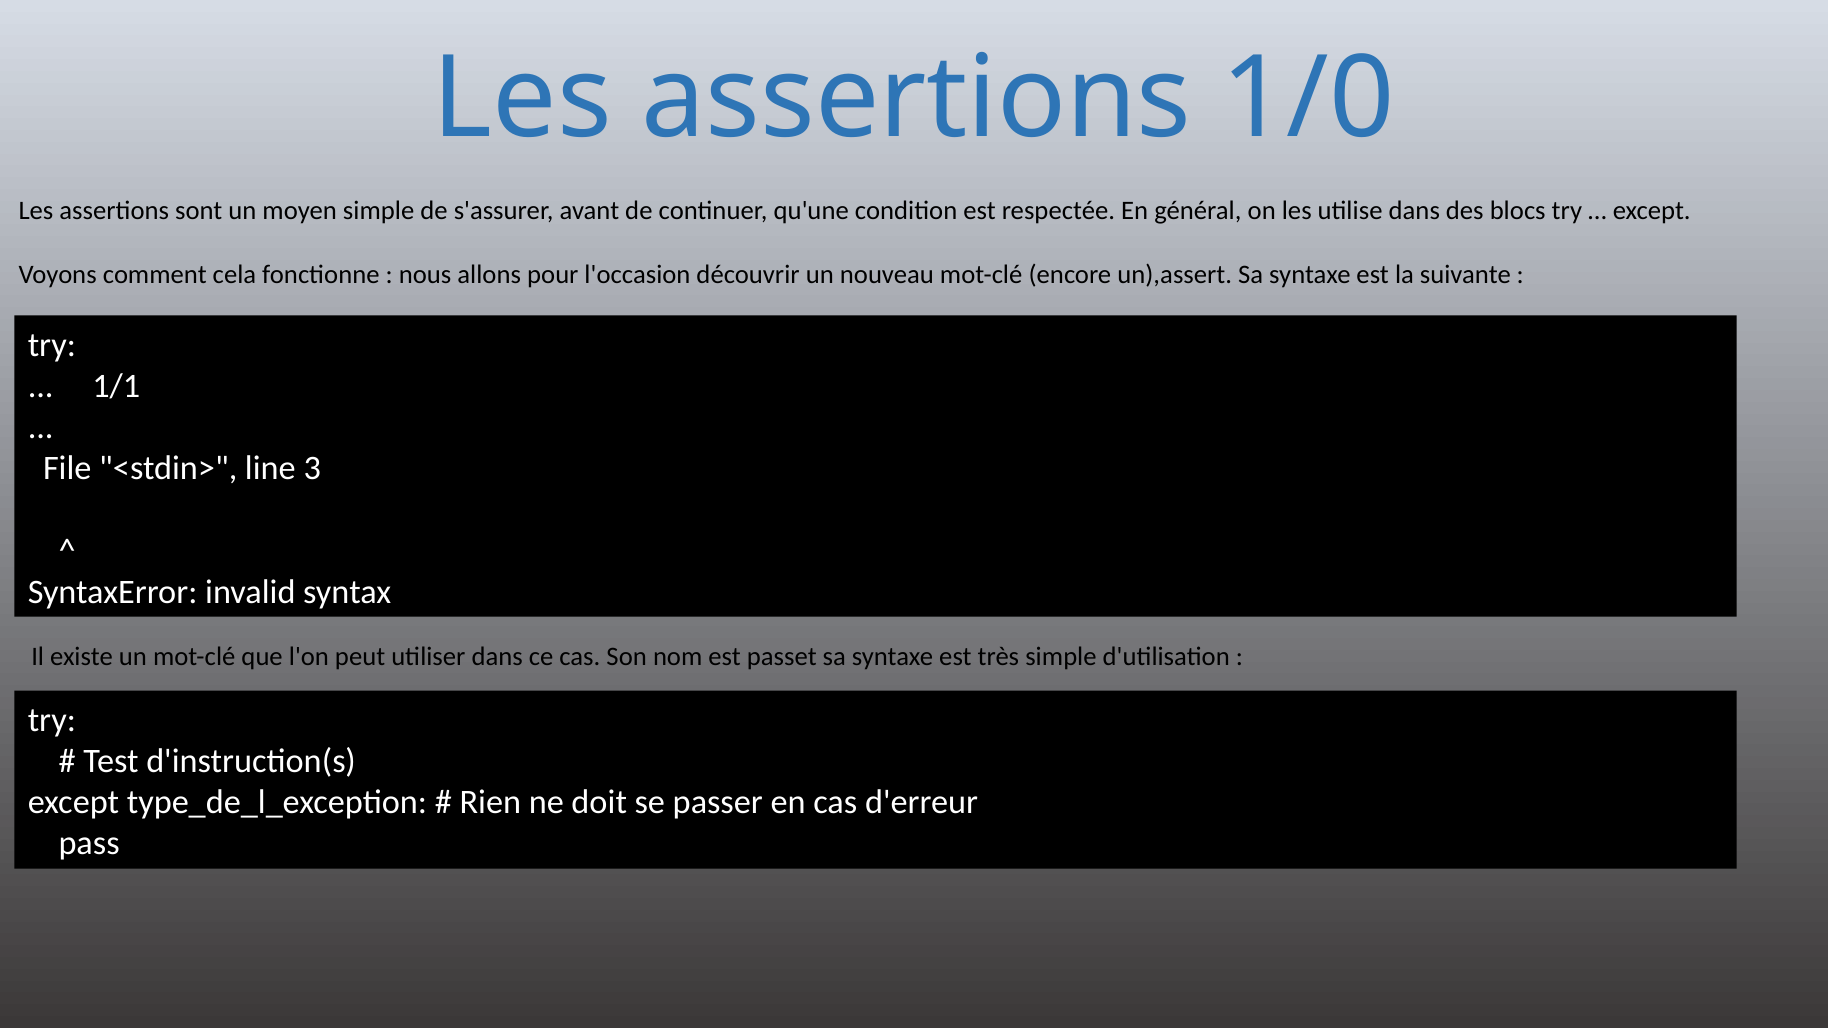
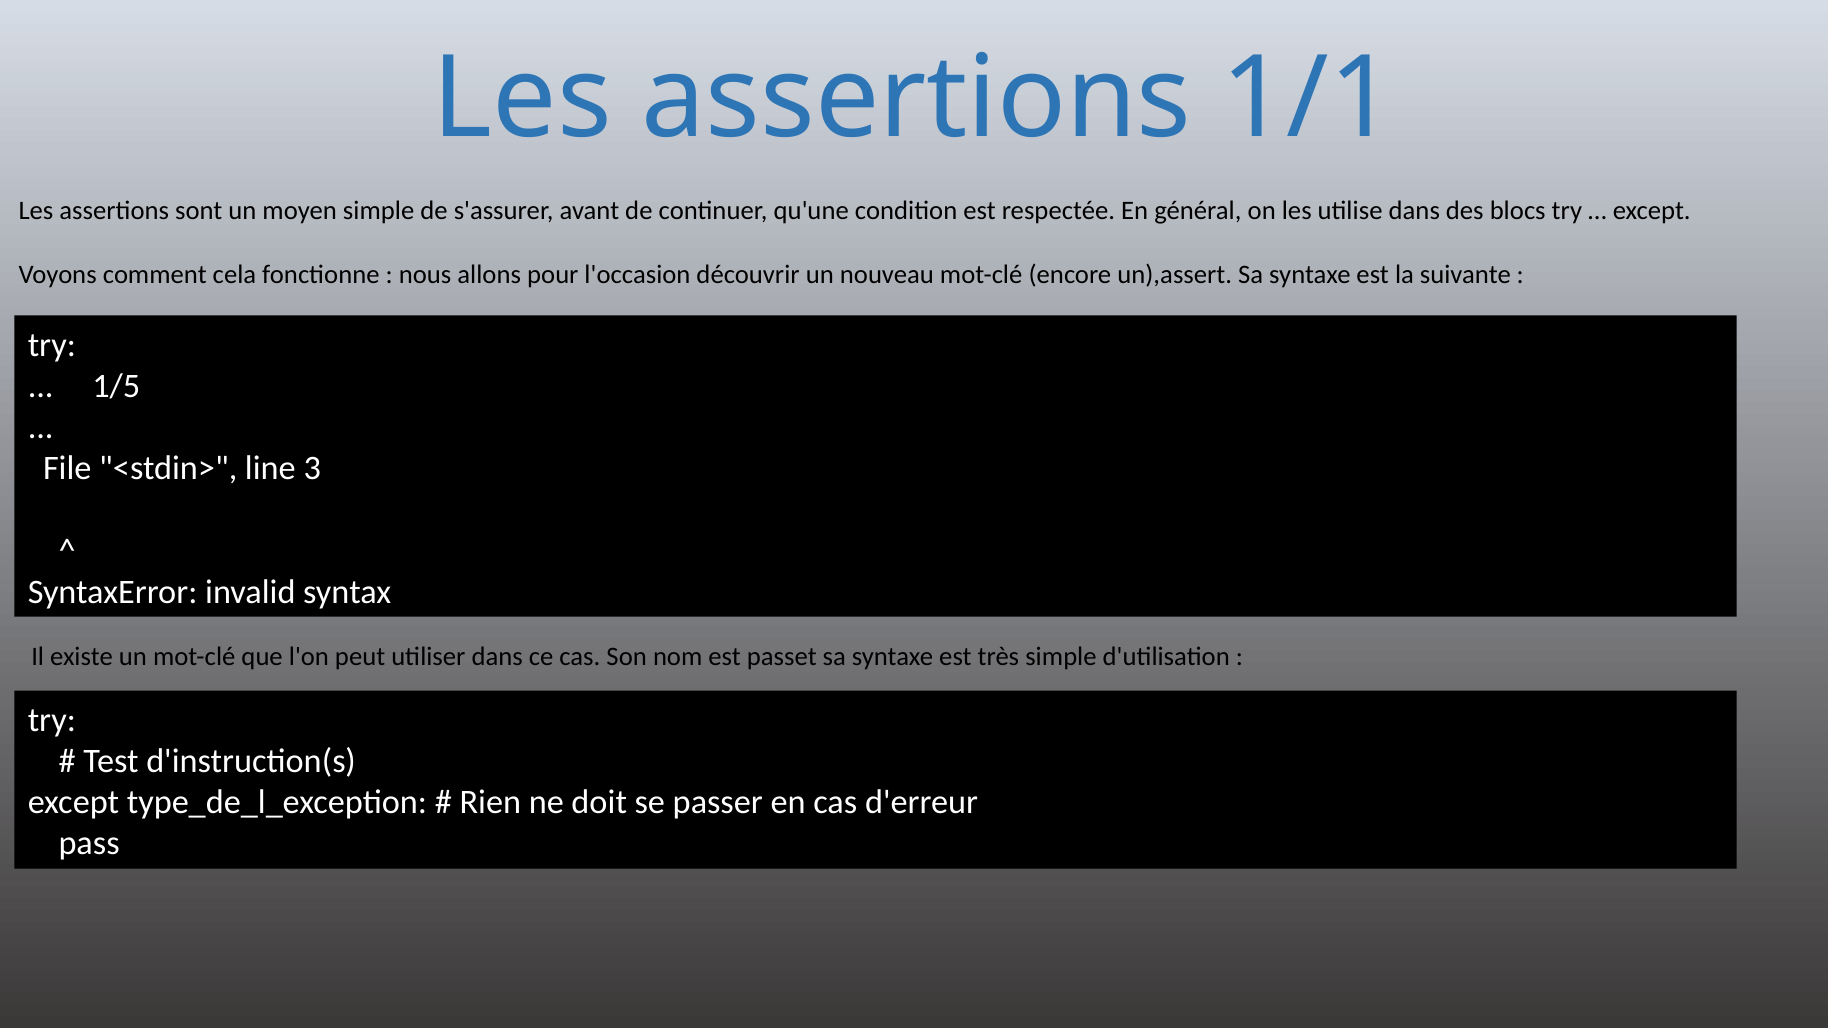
1/0: 1/0 -> 1/1 (1308, 99)
1/1: 1/1 -> 1/5 (116, 386)
